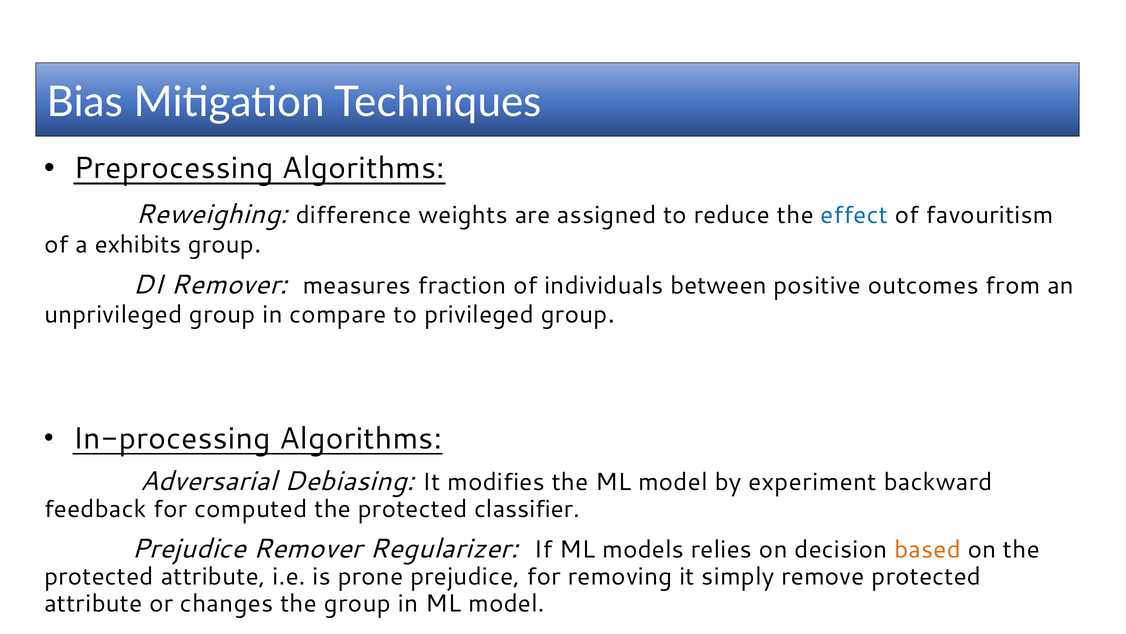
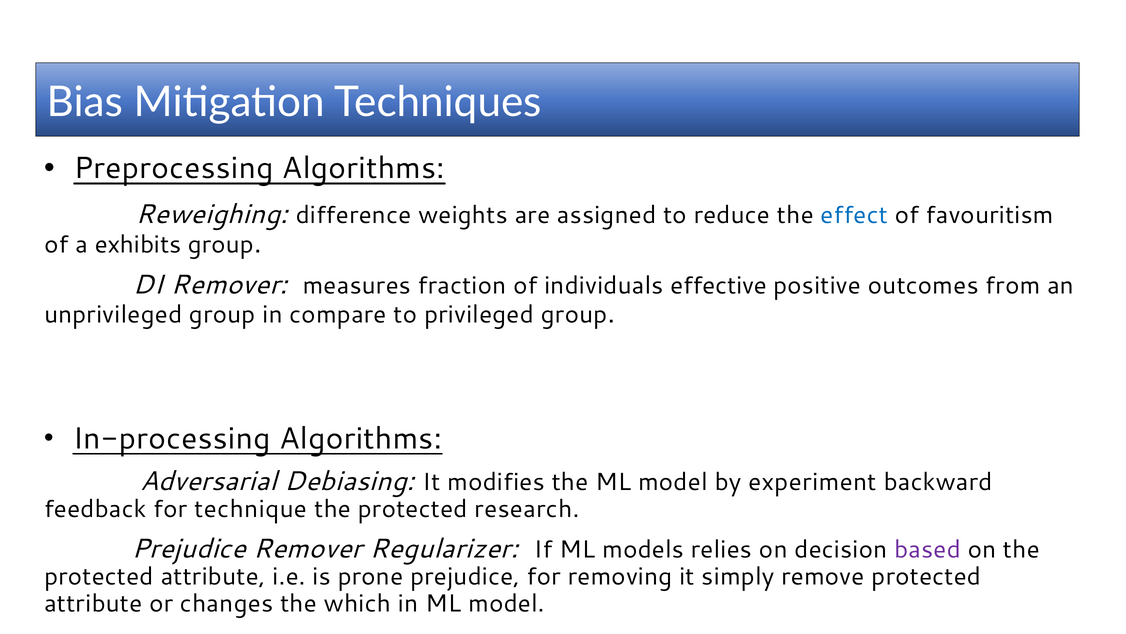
between: between -> effective (719, 285)
computed: computed -> technique (251, 509)
classifier: classifier -> research (527, 509)
based colour: orange -> purple (927, 549)
the group: group -> which (357, 603)
